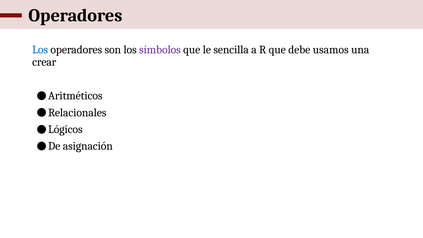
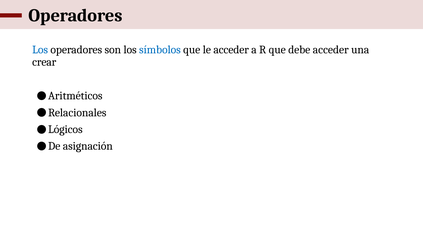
símbolos colour: purple -> blue (160, 50)
le sencilla: sencilla -> acceder (231, 50)
debe usamos: usamos -> acceder (331, 50)
